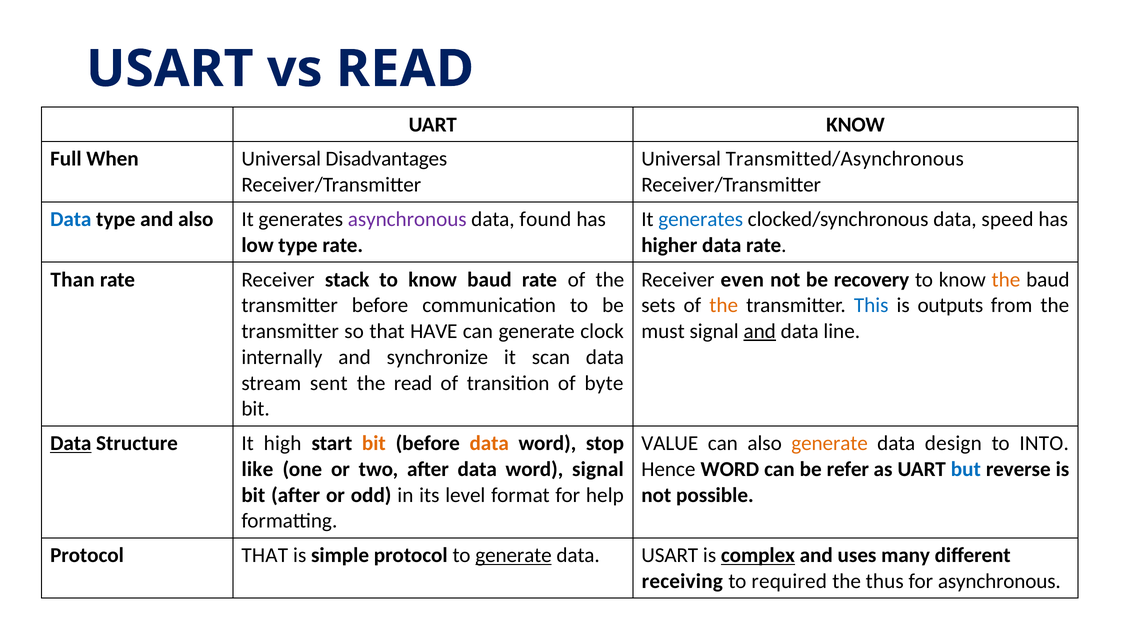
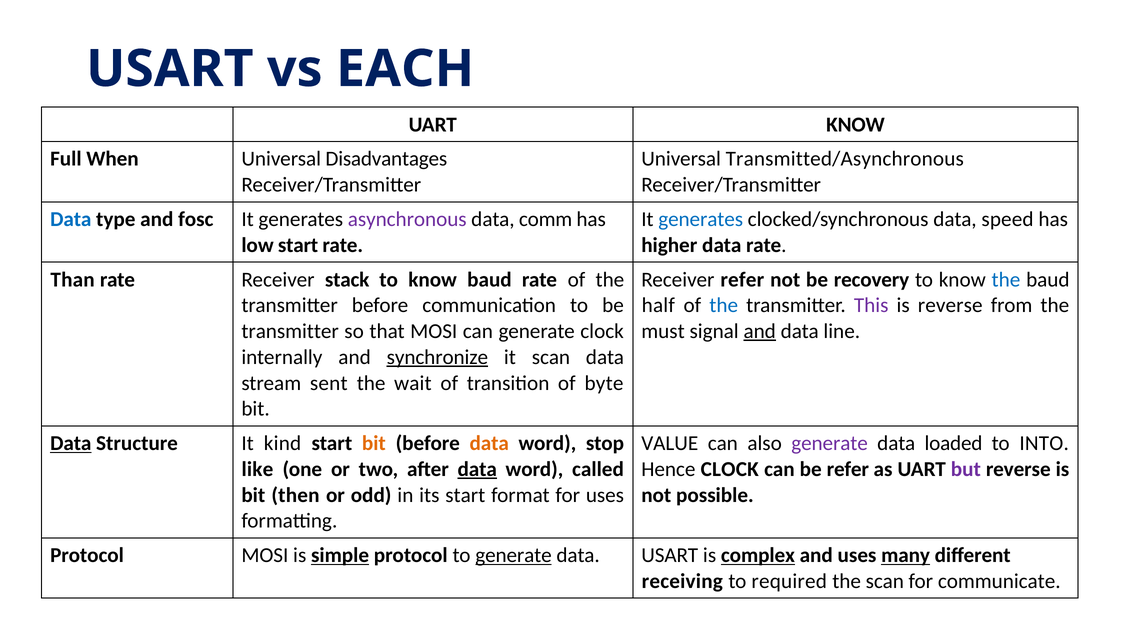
vs READ: READ -> EACH (405, 69)
and also: also -> fosc (196, 219)
found: found -> comm (546, 219)
low type: type -> start (298, 245)
Receiver even: even -> refer (742, 279)
the colour: orange -> blue (1006, 279)
sets: sets -> half (658, 305)
the colour: orange -> blue (724, 305)
This colour: blue -> purple (871, 305)
is outputs: outputs -> reverse (950, 305)
that HAVE: HAVE -> MOSI (434, 331)
synchronize underline: none -> present (437, 357)
the read: read -> wait (413, 383)
high: high -> kind (283, 443)
generate colour: orange -> purple (830, 443)
design: design -> loaded (954, 443)
data underline: none -> present (477, 469)
word signal: signal -> called (598, 469)
Hence WORD: WORD -> CLOCK (730, 469)
but colour: blue -> purple (966, 469)
bit after: after -> then (295, 495)
its level: level -> start (465, 495)
for help: help -> uses (605, 495)
Protocol THAT: THAT -> MOSI (265, 555)
simple underline: none -> present (340, 555)
many underline: none -> present (906, 555)
the thus: thus -> scan (885, 581)
for asynchronous: asynchronous -> communicate (999, 581)
